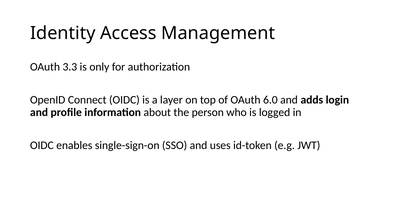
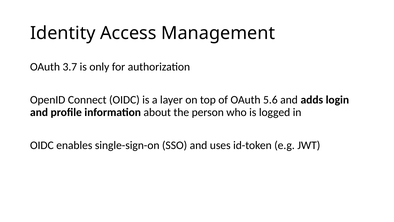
3.3: 3.3 -> 3.7 (70, 67)
6.0: 6.0 -> 5.6 (270, 100)
